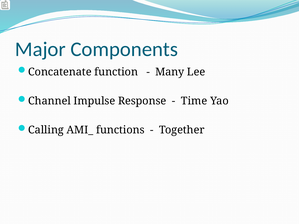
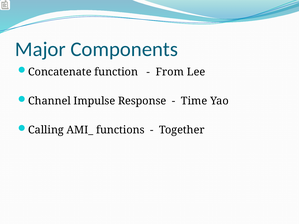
Many: Many -> From (170, 72)
